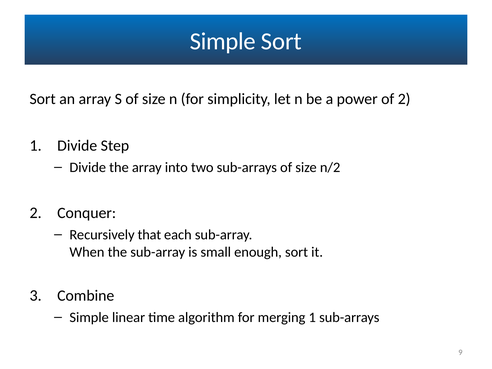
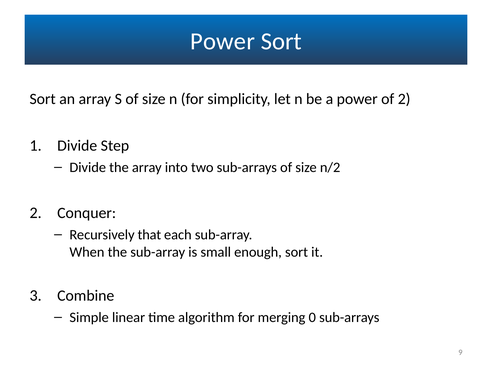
Simple: Simple -> Power (223, 41)
merging 1: 1 -> 0 (312, 317)
